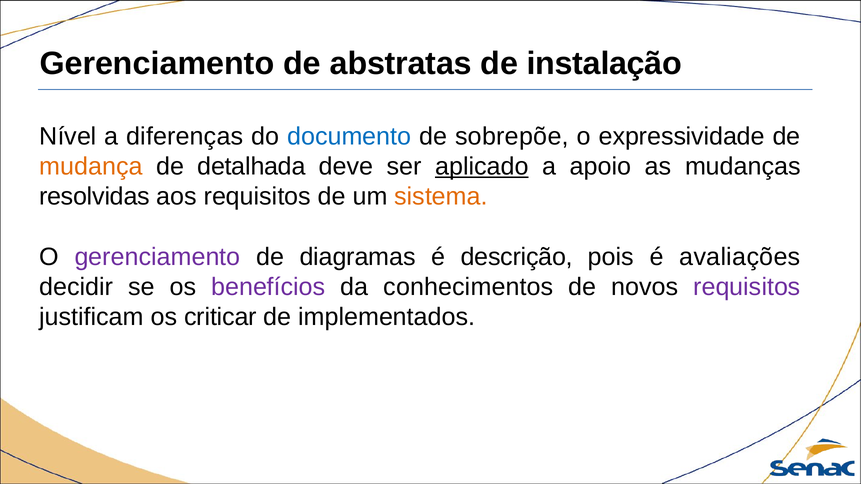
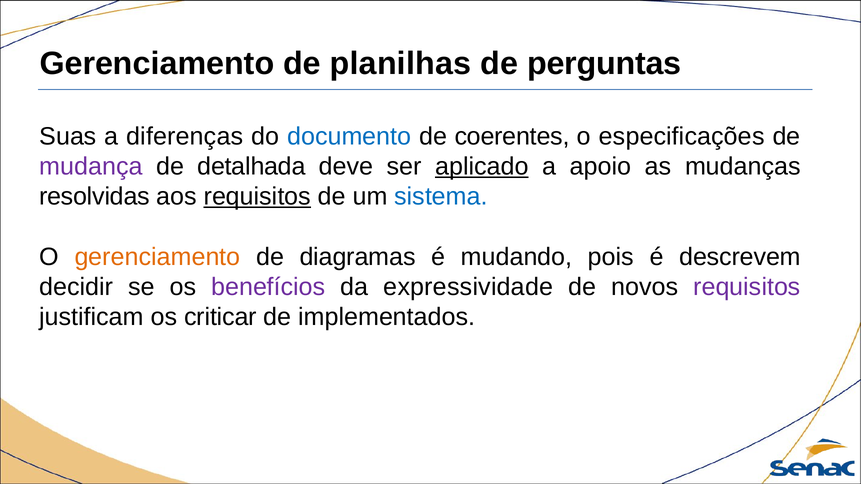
abstratas: abstratas -> planilhas (401, 64)
instalação: instalação -> perguntas (604, 64)
Nível: Nível -> Suas (68, 136)
sobrepõe: sobrepõe -> coerentes (512, 136)
expressividade: expressividade -> especificações (682, 136)
mudança colour: orange -> purple (91, 167)
requisitos underline: none -> present (257, 197)
sistema colour: orange -> blue (441, 197)
gerenciamento colour: purple -> orange (157, 257)
descrição: descrição -> mudando (517, 257)
avaliações: avaliações -> descrevem (740, 257)
conhecimentos: conhecimentos -> expressividade (468, 287)
